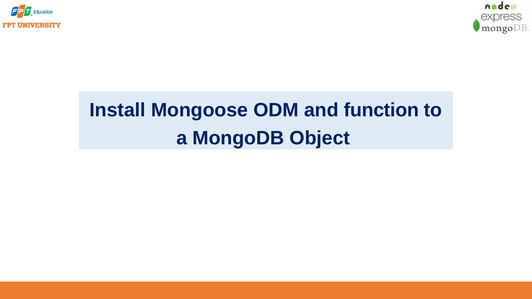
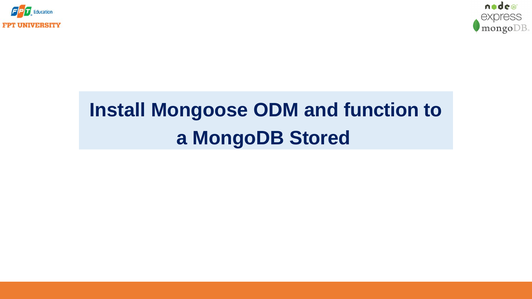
Object: Object -> Stored (320, 138)
